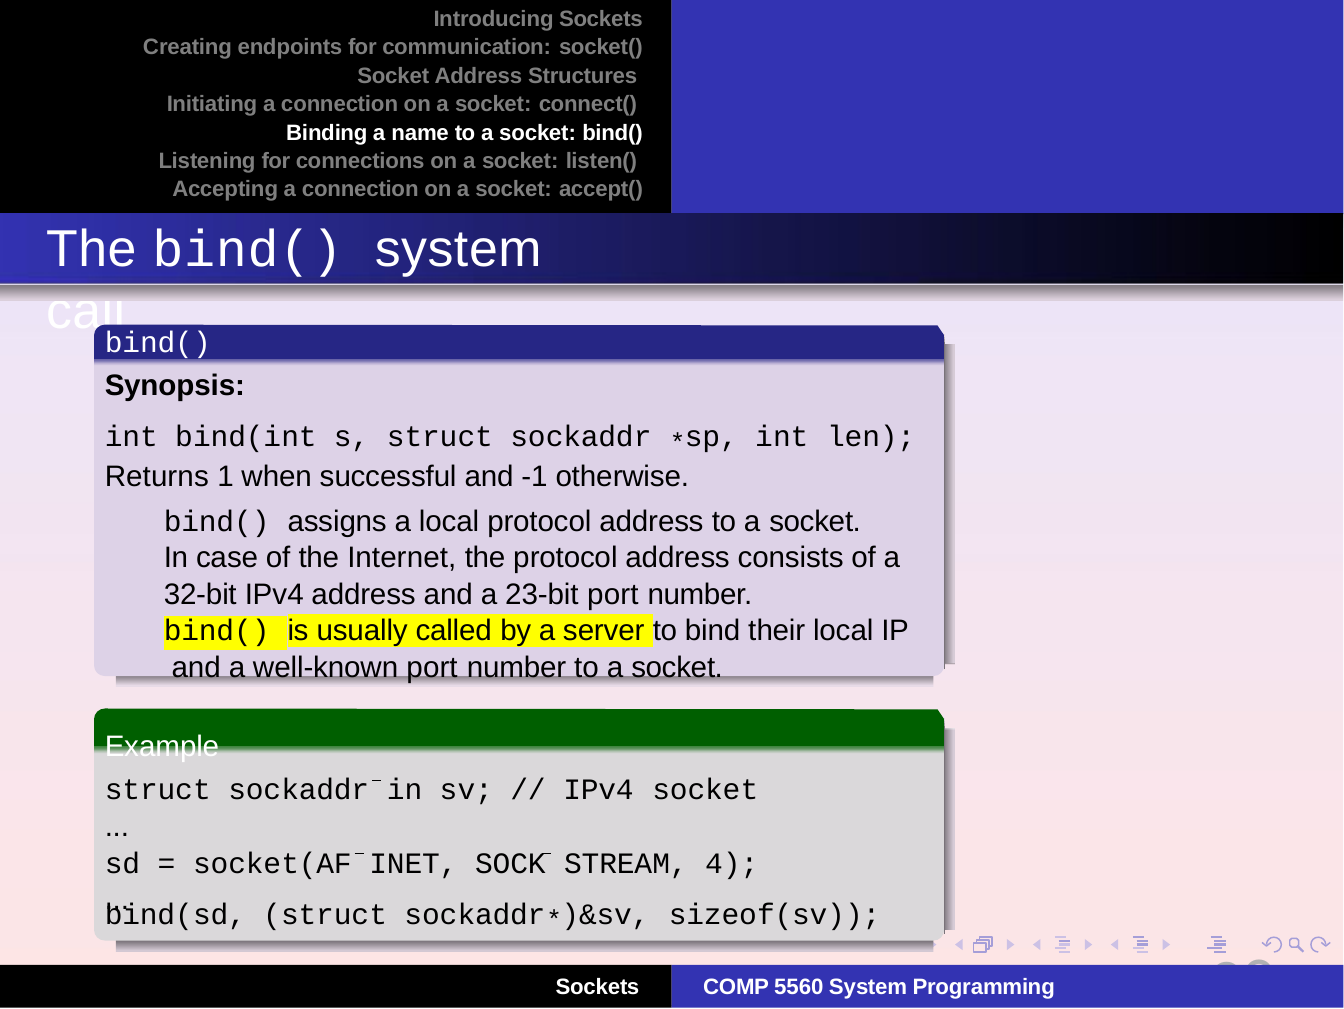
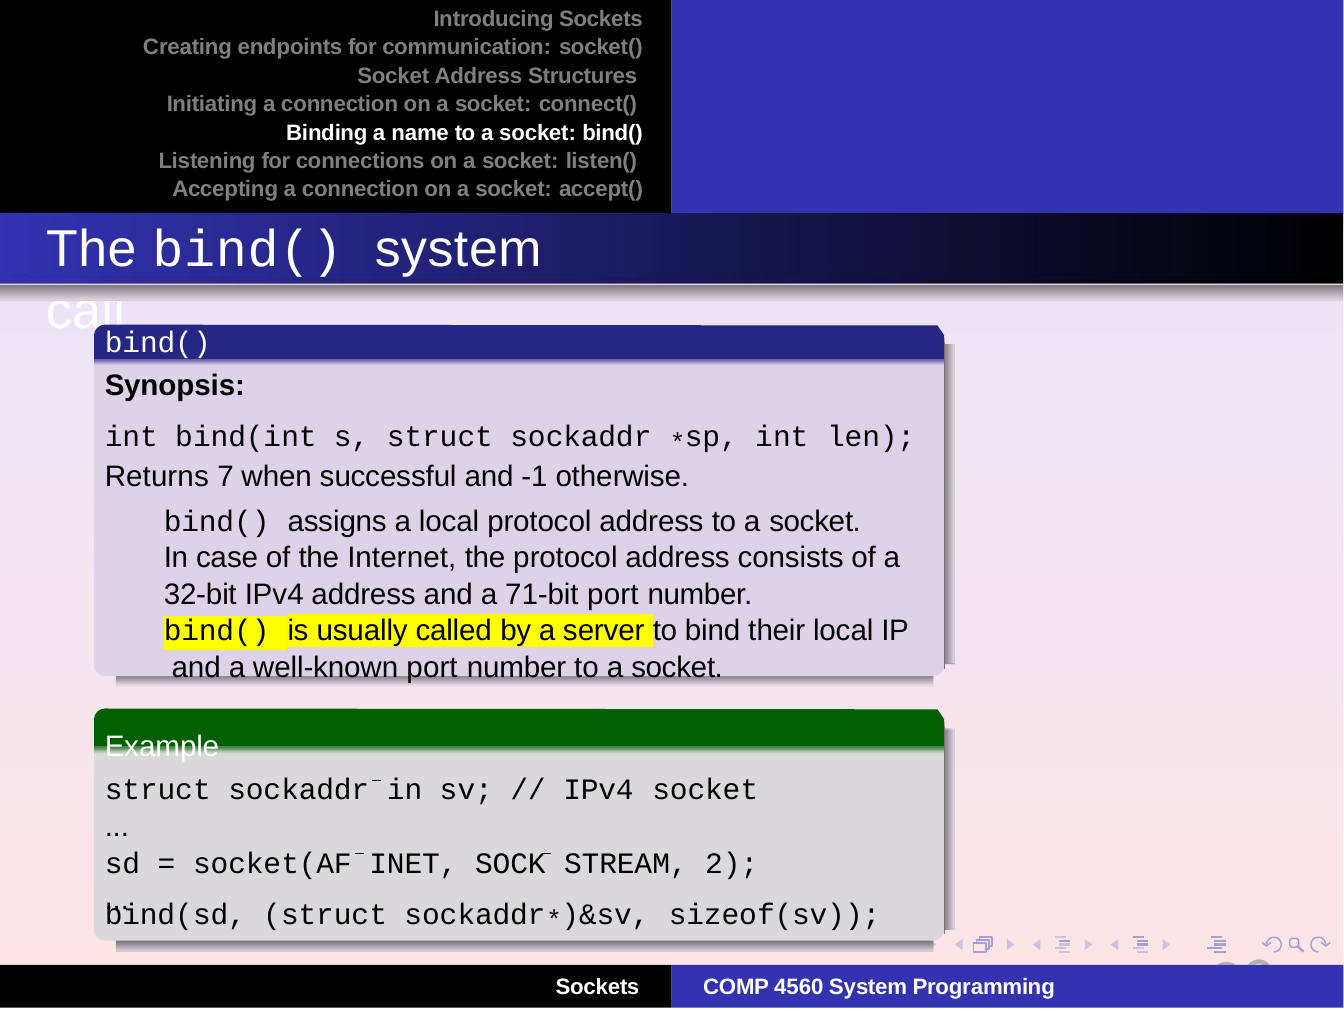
1: 1 -> 7 (226, 477)
23-bit: 23-bit -> 71-bit (542, 595)
4: 4 -> 2 (732, 863)
5560: 5560 -> 4560 (799, 987)
